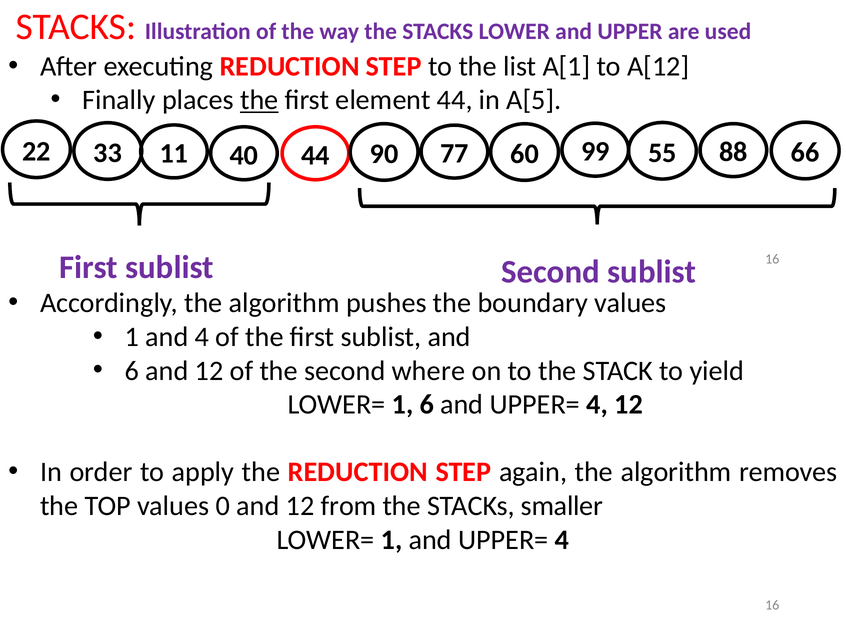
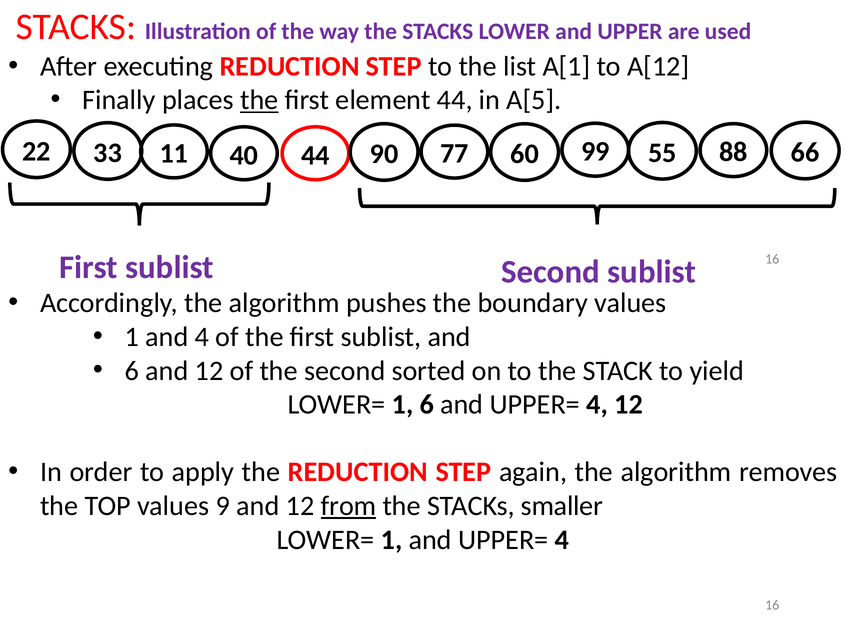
where: where -> sorted (429, 371)
0: 0 -> 9 (223, 506)
from underline: none -> present (349, 506)
